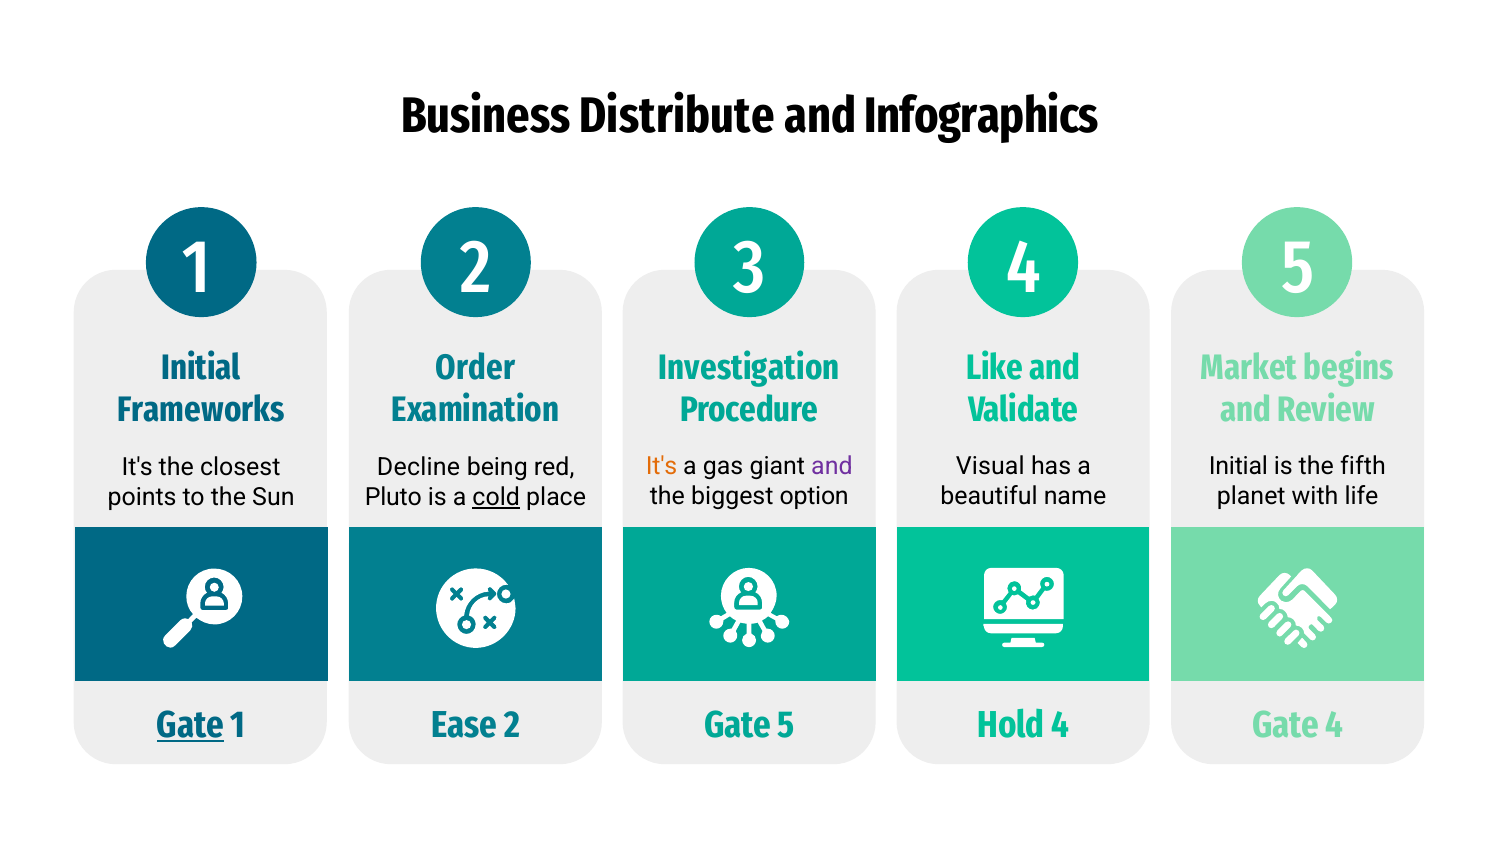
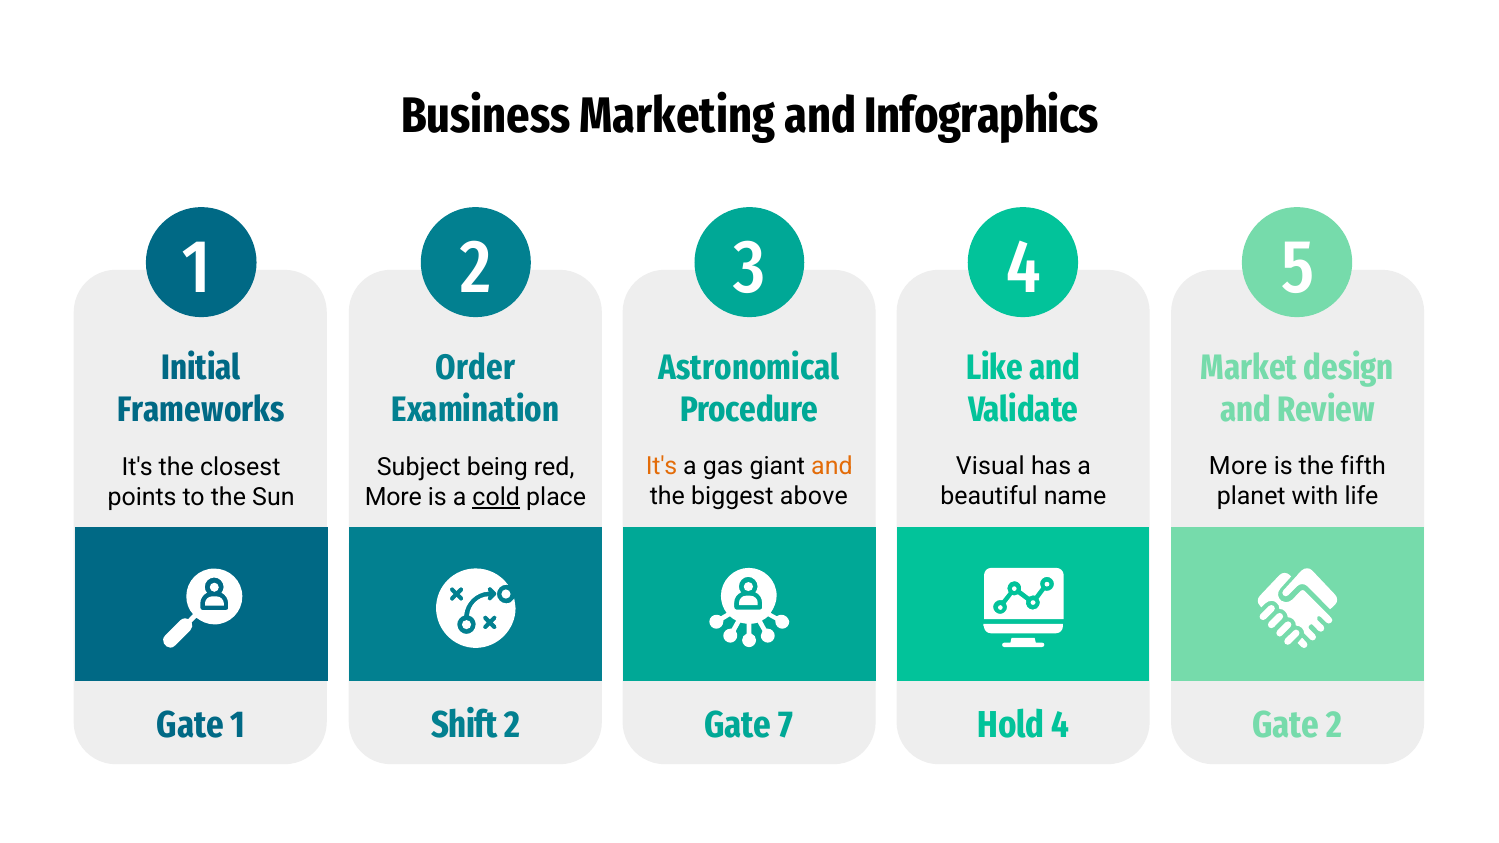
Distribute: Distribute -> Marketing (677, 116)
Investigation: Investigation -> Astronomical (749, 368)
begins: begins -> design (1349, 368)
and colour: purple -> orange (832, 466)
Initial: Initial -> More (1238, 467)
Decline: Decline -> Subject (419, 467)
option: option -> above (814, 496)
Pluto: Pluto -> More (393, 497)
Gate underline: present -> none (190, 725)
Ease: Ease -> Shift (465, 725)
Gate 5: 5 -> 7 (786, 725)
Gate 4: 4 -> 2 (1334, 725)
